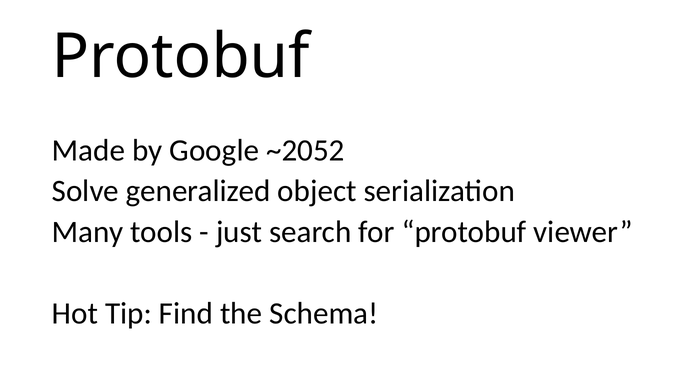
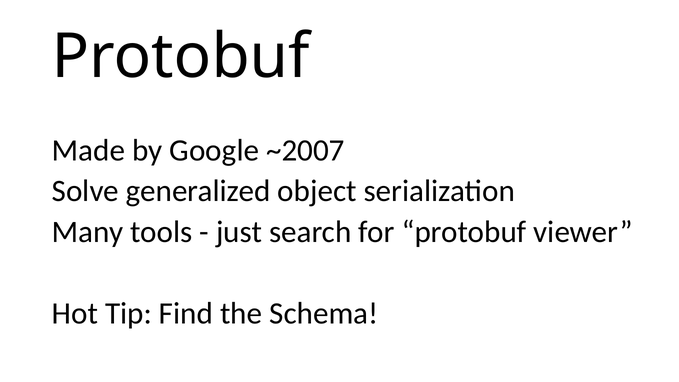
~2052: ~2052 -> ~2007 (305, 150)
